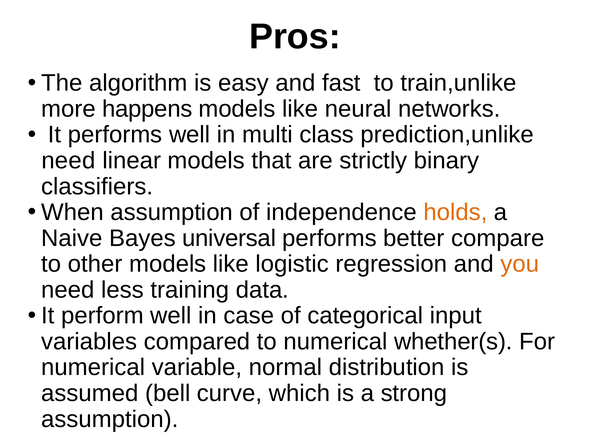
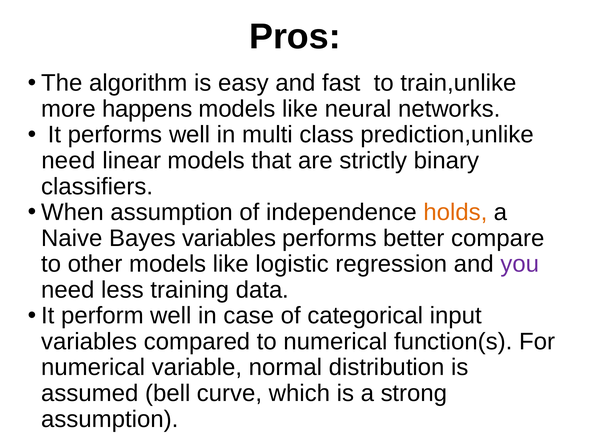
Bayes universal: universal -> variables (229, 238)
you colour: orange -> purple (520, 264)
whether(s: whether(s -> function(s (453, 342)
